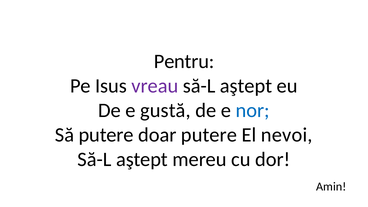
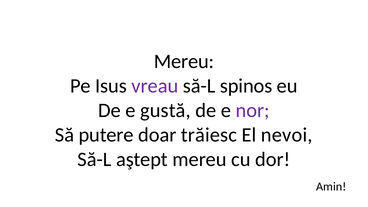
Pentru: Pentru -> Mereu (184, 61)
aştept: aştept -> spinos (246, 86)
nor colour: blue -> purple (253, 110)
doar putere: putere -> trăiesc (209, 135)
